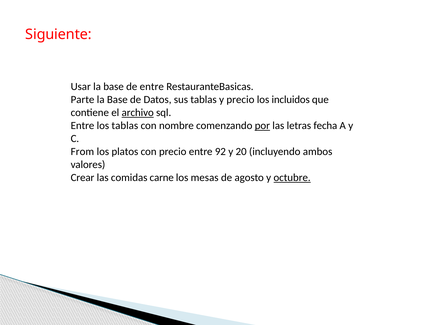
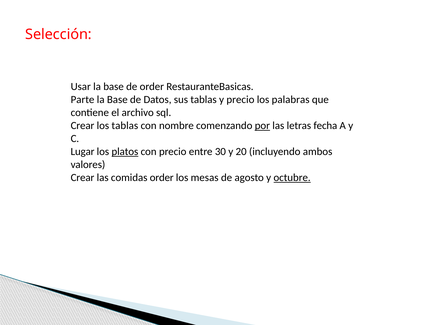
Siguiente: Siguiente -> Selección (59, 34)
de entre: entre -> order (152, 86)
incluidos: incluidos -> palabras (291, 99)
archivo underline: present -> none (138, 112)
Entre: Entre -> Crear (83, 125)
From: From -> Lugar (83, 151)
platos underline: none -> present (125, 151)
92: 92 -> 30 (220, 151)
comidas carne: carne -> order (162, 177)
